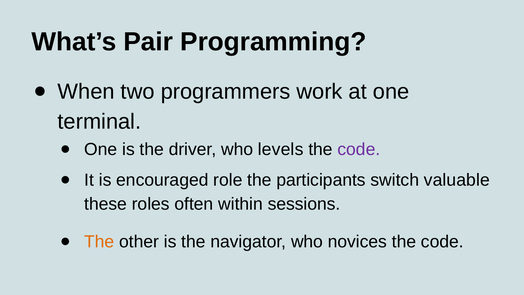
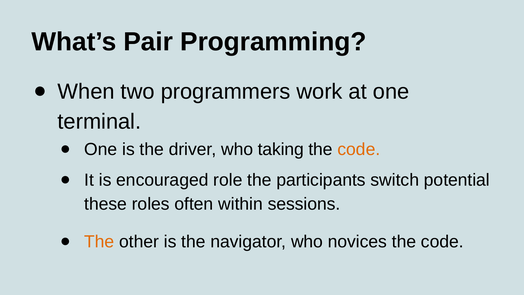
levels: levels -> taking (281, 149)
code colour: purple -> orange (359, 149)
valuable: valuable -> potential (457, 180)
